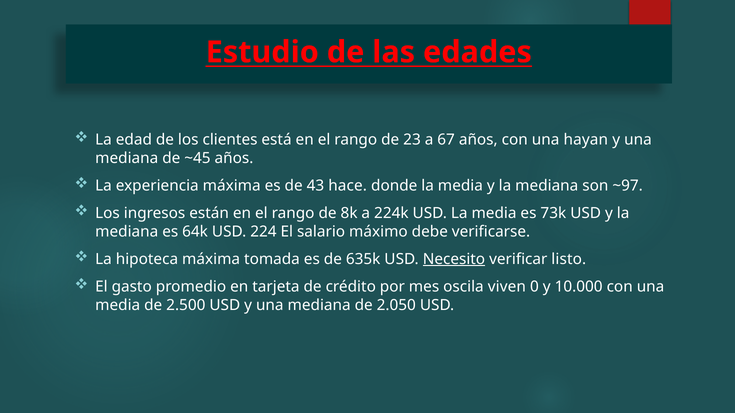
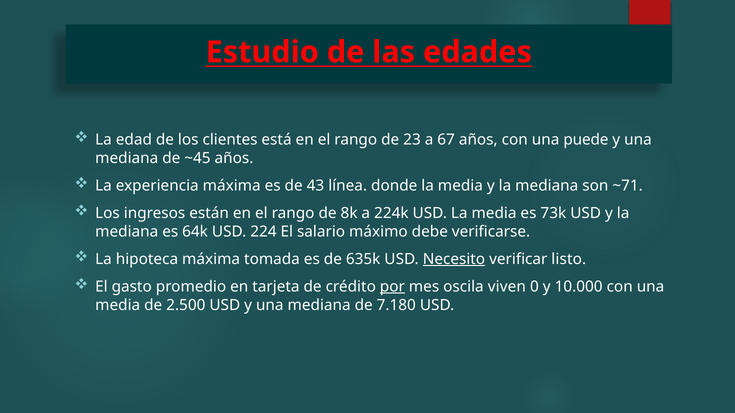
hayan: hayan -> puede (586, 140)
hace: hace -> línea (348, 186)
~97: ~97 -> ~71 (628, 186)
por underline: none -> present (392, 287)
2.050: 2.050 -> 7.180 (396, 305)
